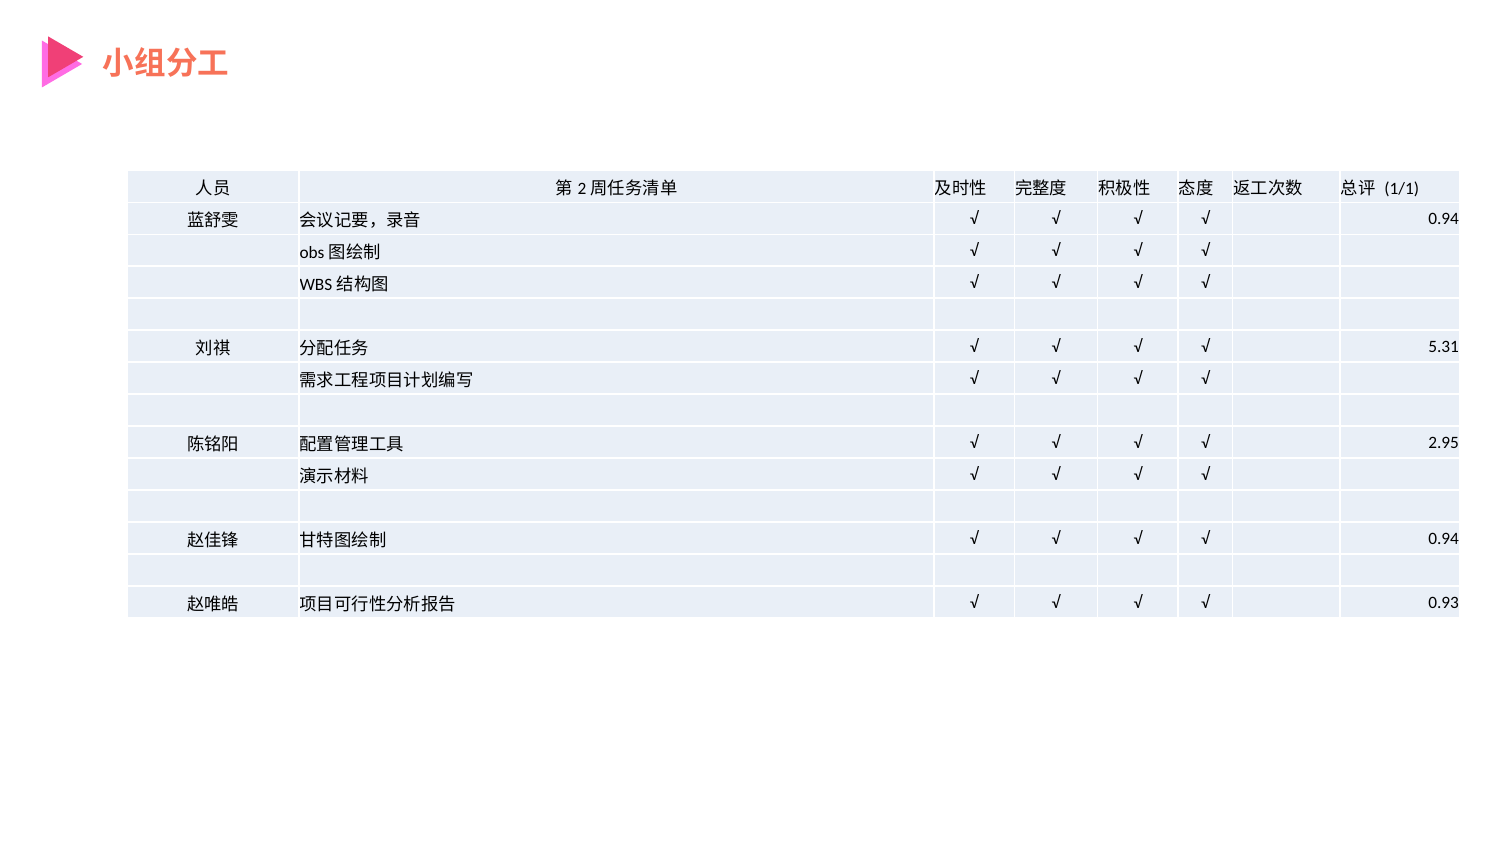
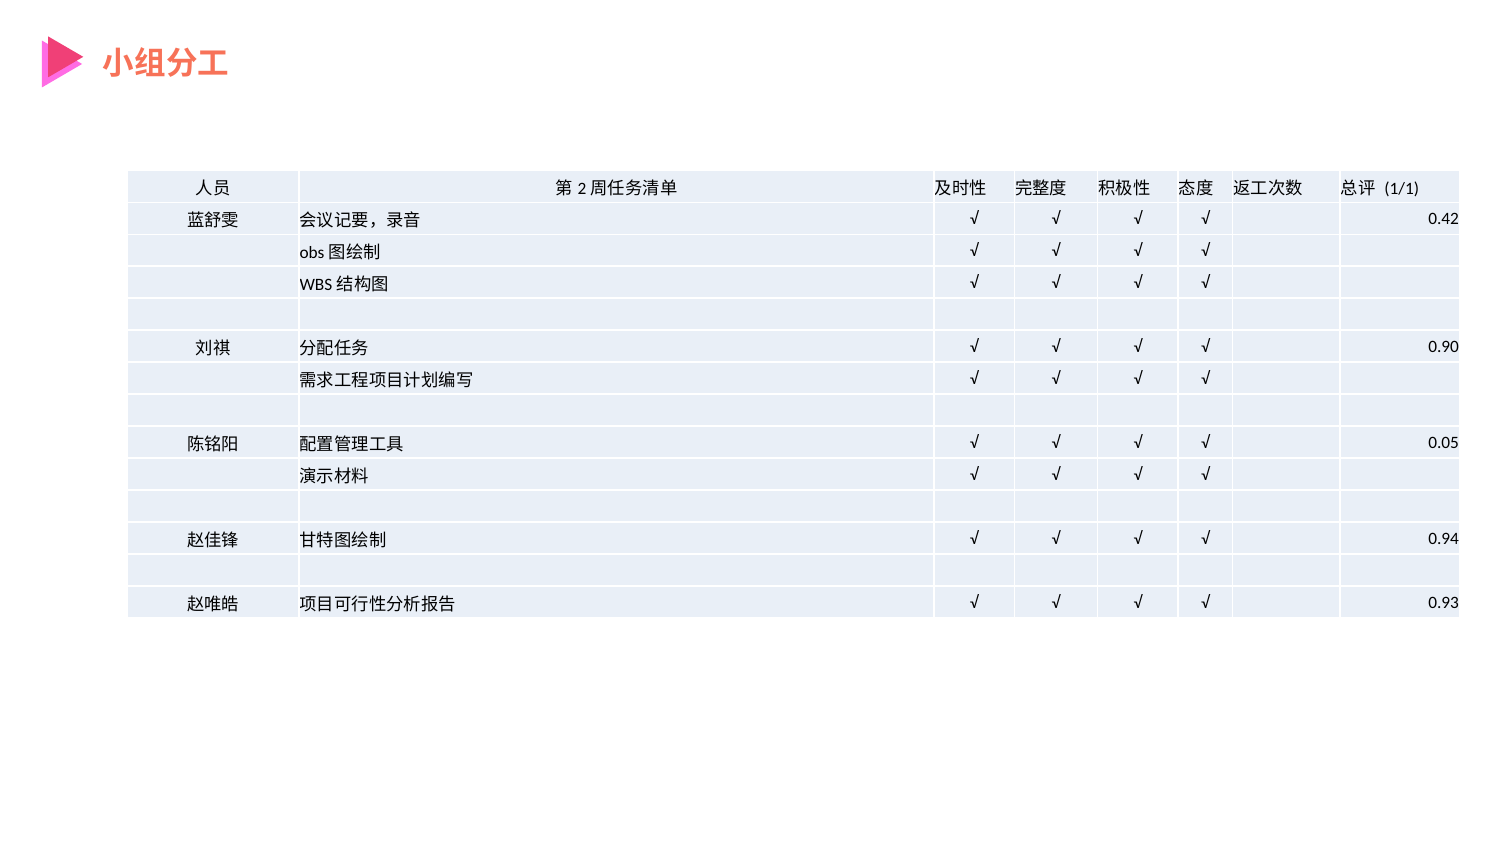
0.94: 0.94 -> 0.42 (1444, 219)
5.31: 5.31 -> 0.90 (1444, 347)
2.95: 2.95 -> 0.05 (1444, 442)
